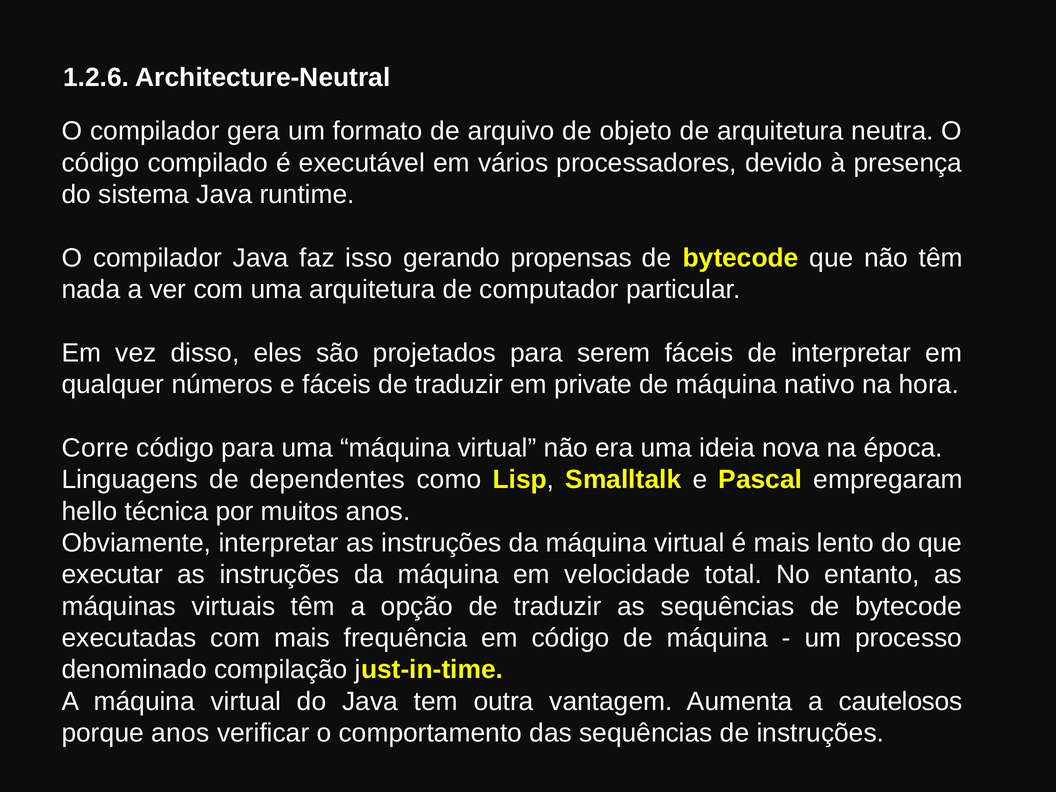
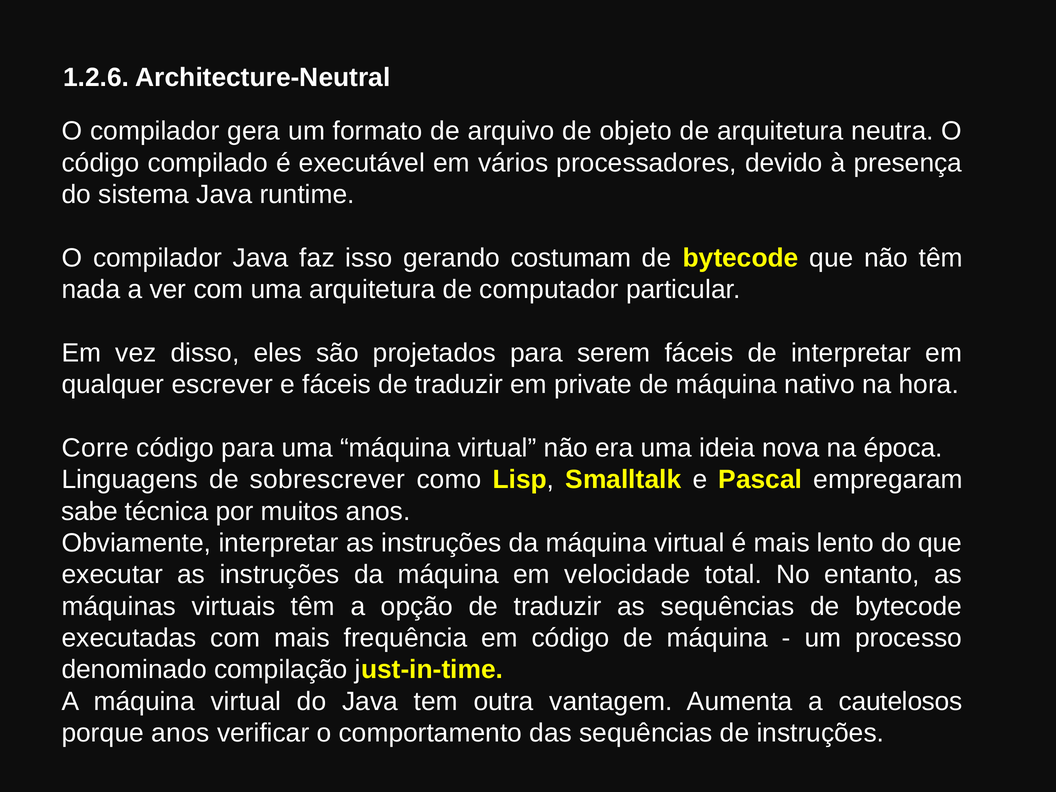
propensas: propensas -> costumam (571, 258)
números: números -> escrever (222, 385)
dependentes: dependentes -> sobrescrever (328, 480)
hello: hello -> sabe (90, 511)
